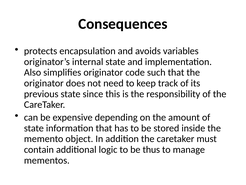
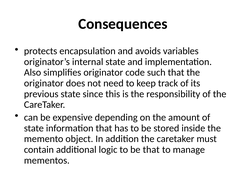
be thus: thus -> that (151, 149)
